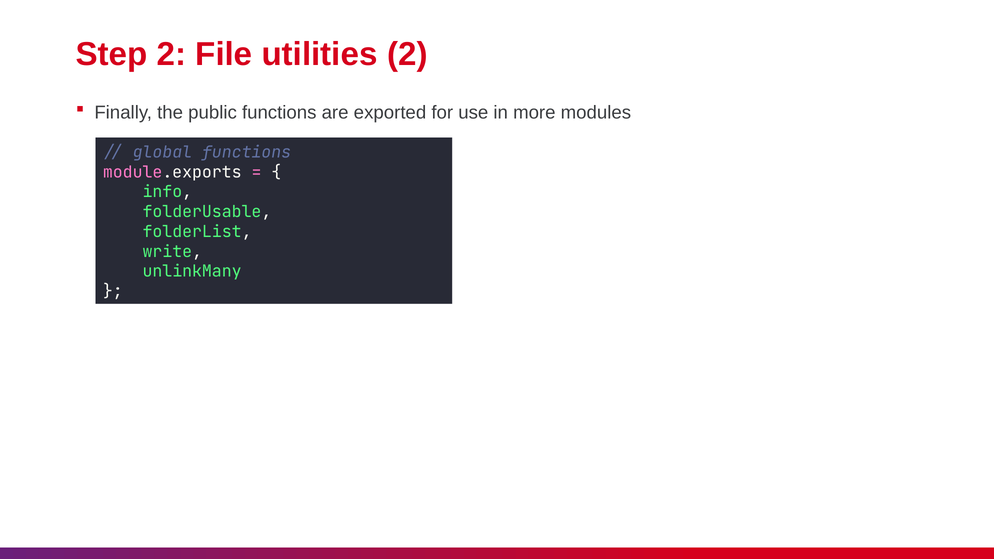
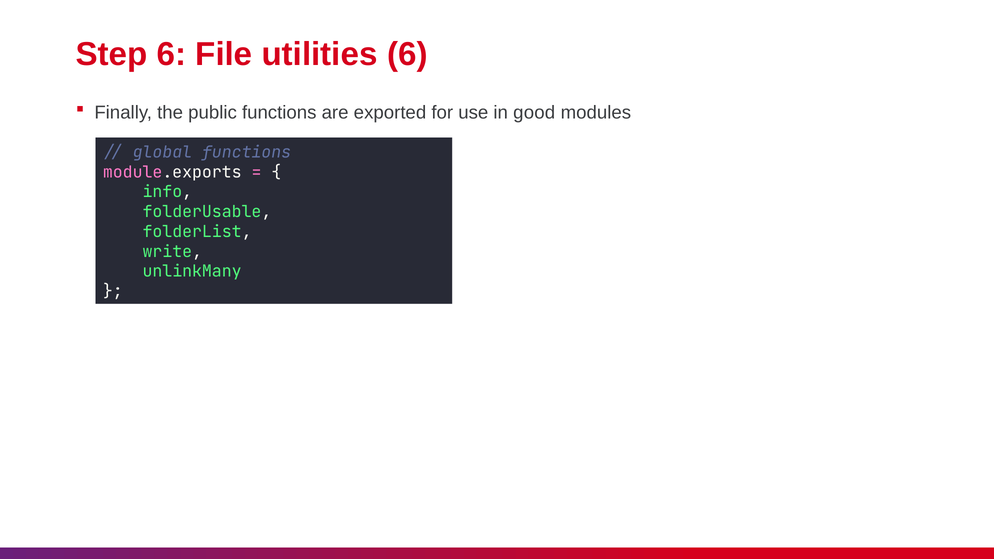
Step 2: 2 -> 6 (171, 54)
utilities 2: 2 -> 6 (408, 54)
more: more -> good (534, 113)
